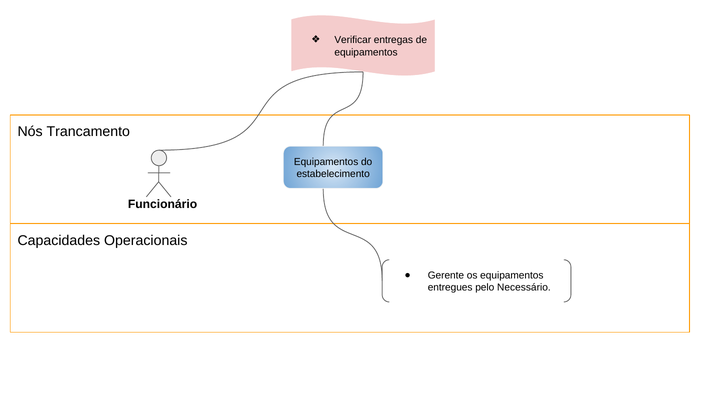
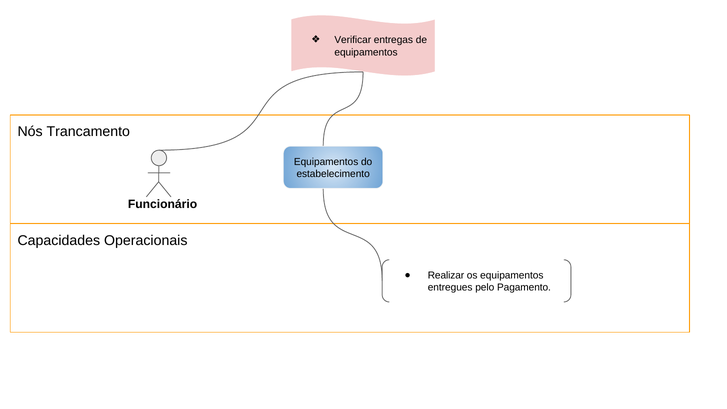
Gerente: Gerente -> Realizar (446, 275)
Necessário: Necessário -> Pagamento (524, 288)
